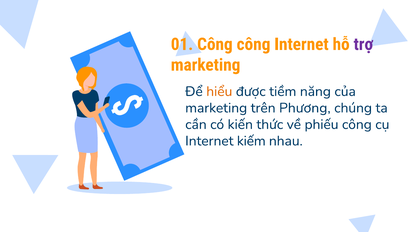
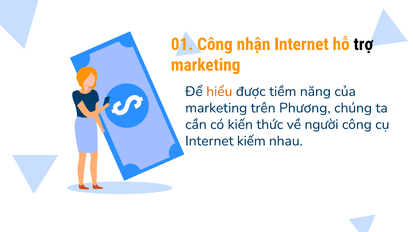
Công công: công -> nhận (253, 44)
trợ colour: purple -> black (363, 44)
phiếu: phiếu -> người (322, 125)
